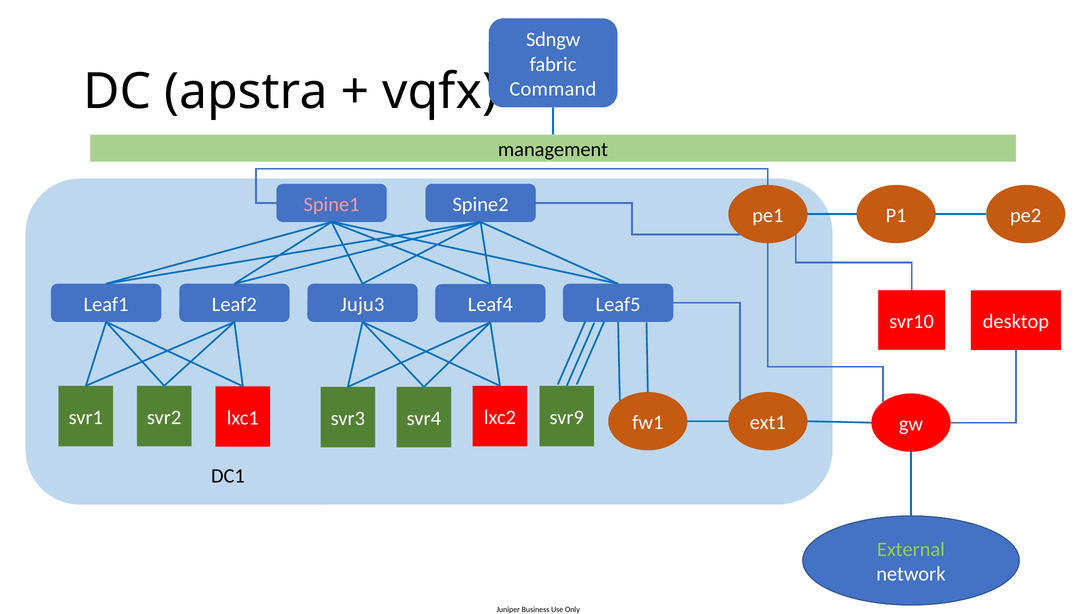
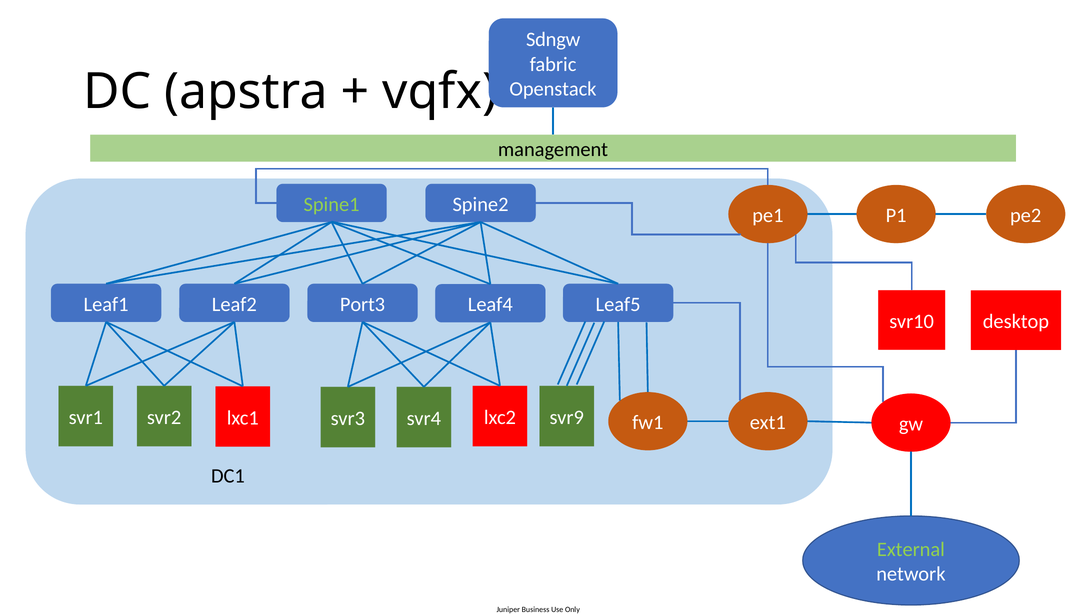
Command: Command -> Openstack (553, 89)
Spine1 colour: pink -> light green (332, 204)
Juju3: Juju3 -> Port3 (363, 304)
